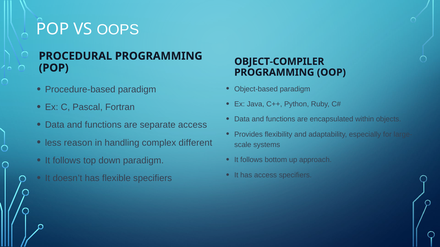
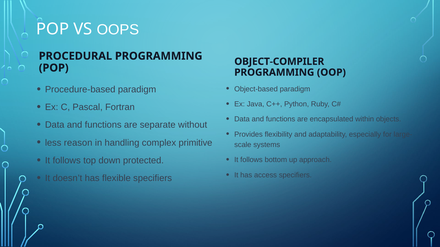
separate access: access -> without (193, 125)
different: different -> primitive (195, 143)
down paradigm: paradigm -> protected (143, 161)
